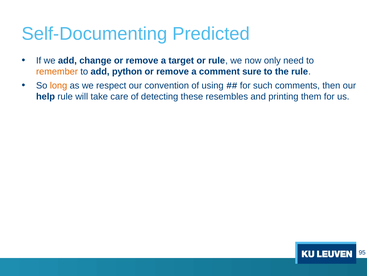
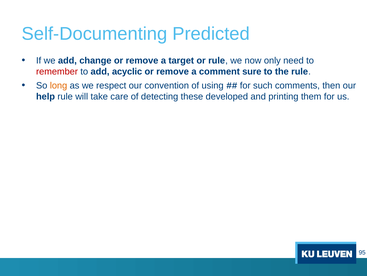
remember colour: orange -> red (57, 71)
python: python -> acyclic (127, 71)
resembles: resembles -> developed (227, 96)
